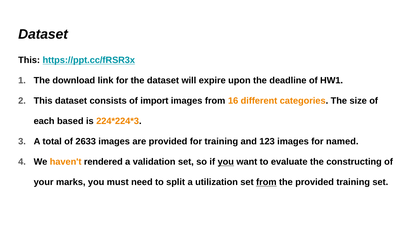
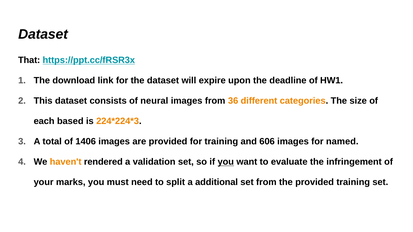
This: This -> That (29, 60)
import: import -> neural (154, 101)
16: 16 -> 36 (233, 101)
2633: 2633 -> 1406 (86, 142)
123: 123 -> 606 (267, 142)
constructing: constructing -> infringement (354, 162)
utilization: utilization -> additional (217, 182)
from underline: present -> none (266, 182)
